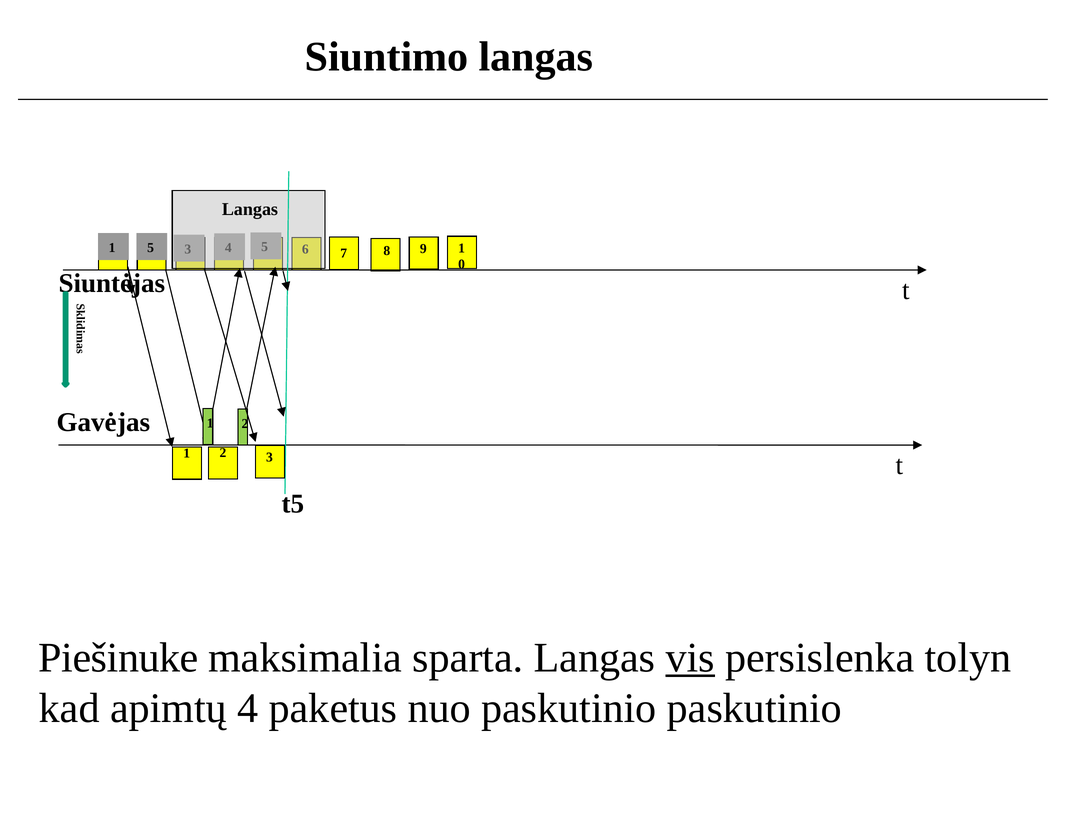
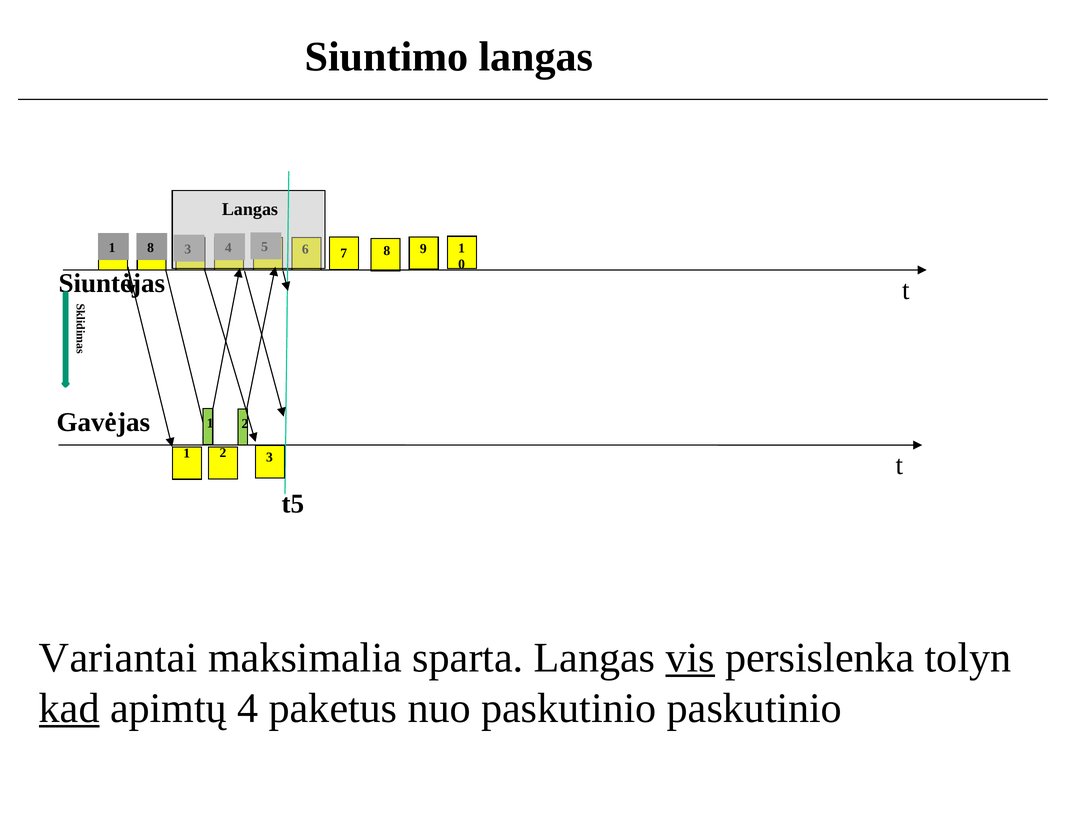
1 5: 5 -> 8 (151, 248)
Piešinuke: Piešinuke -> Variantai (118, 658)
kad underline: none -> present (69, 708)
